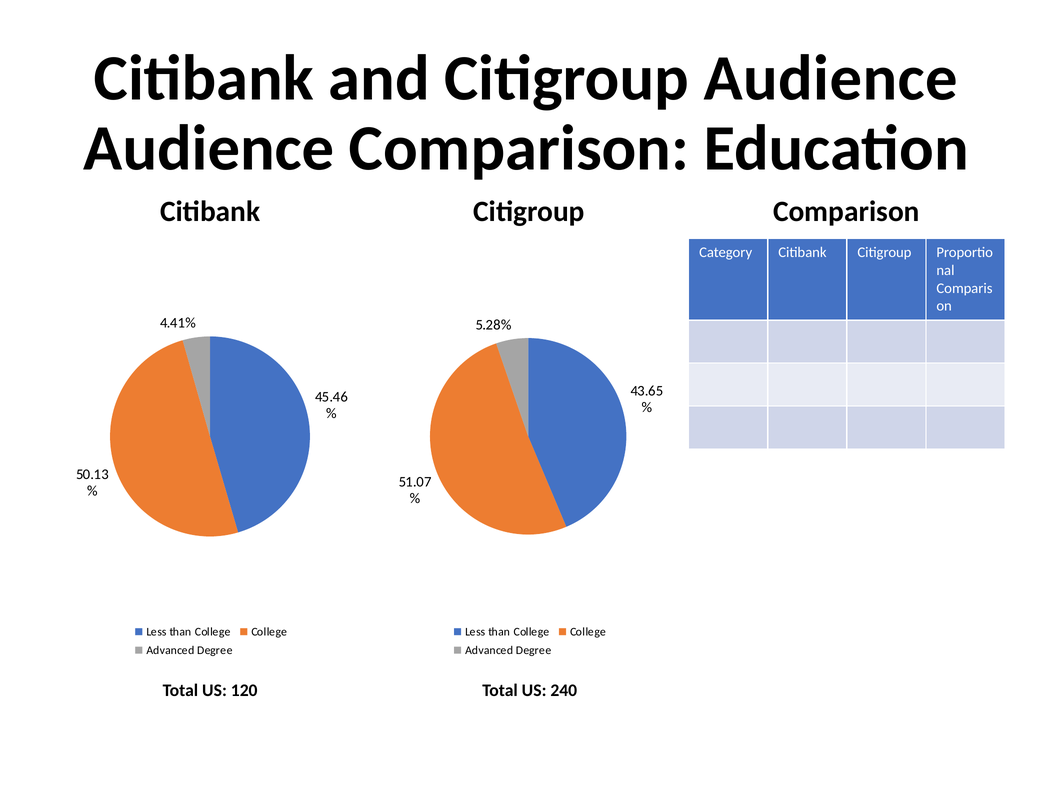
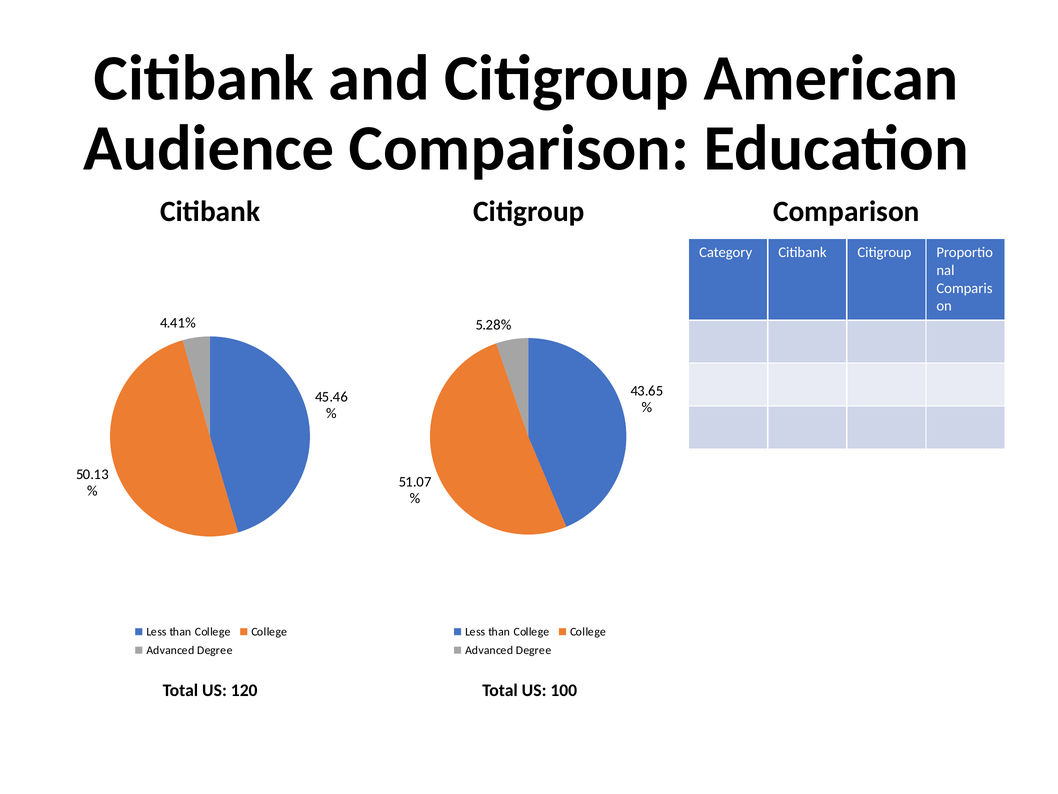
Citigroup Audience: Audience -> American (831, 78)
240: 240 -> 100 (564, 690)
